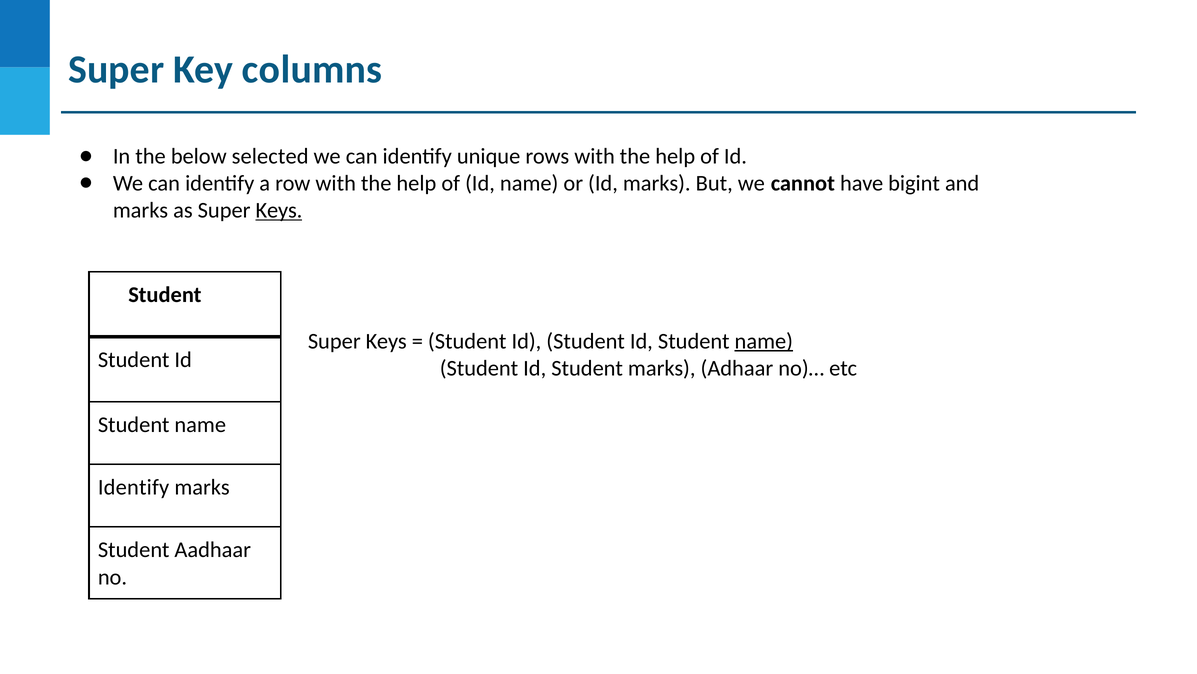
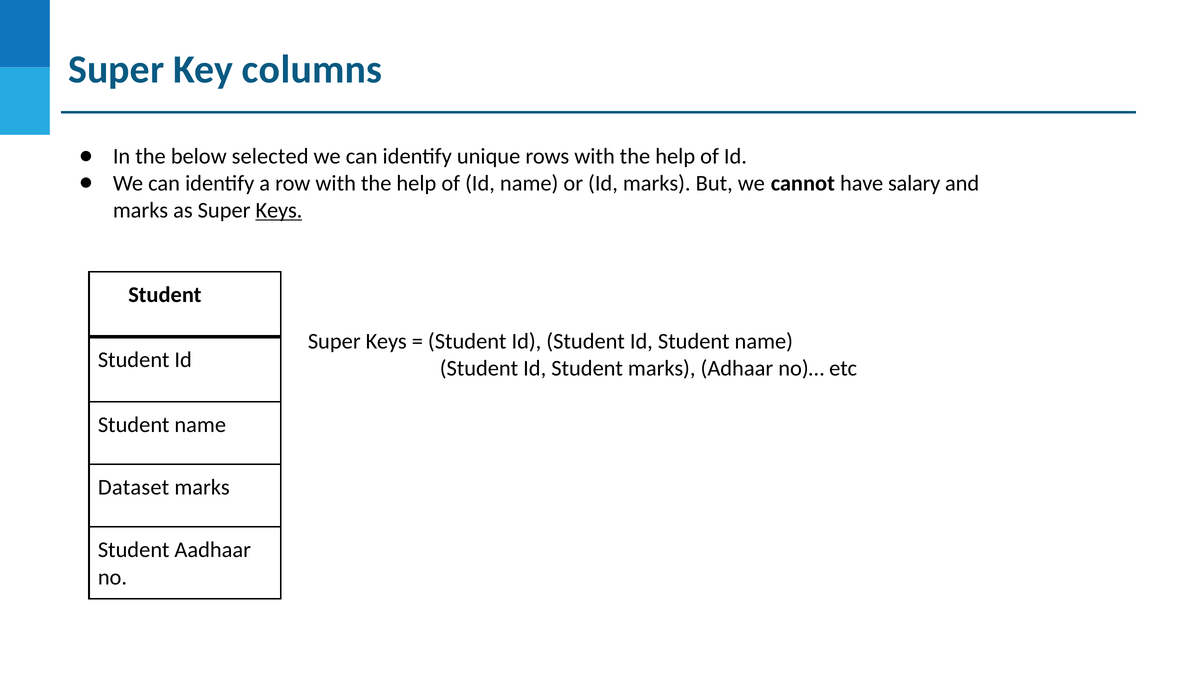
bigint: bigint -> salary (914, 183)
name underline: present -> none (764, 341)
Identify: Identify -> Dataset (134, 487)
